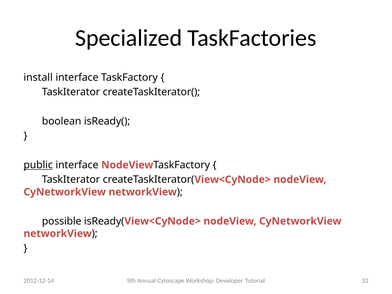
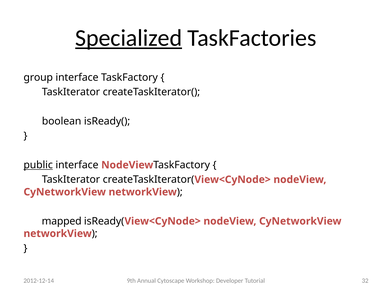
Specialized underline: none -> present (129, 38)
install: install -> group (38, 77)
possible: possible -> mapped (62, 221)
